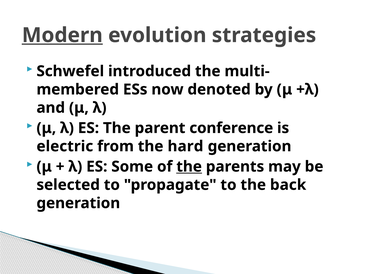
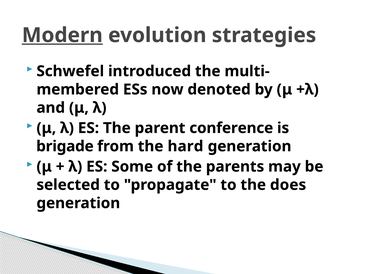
electric: electric -> brigade (65, 146)
the underline: present -> none (189, 166)
back: back -> does (288, 185)
